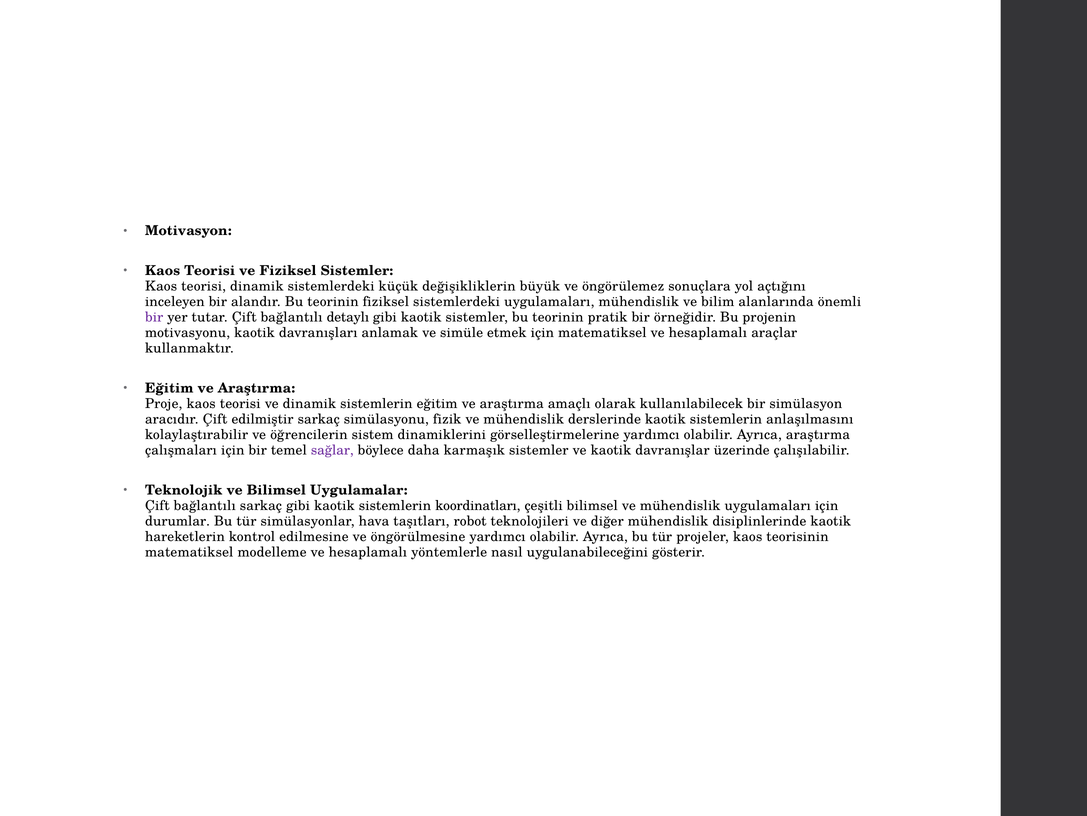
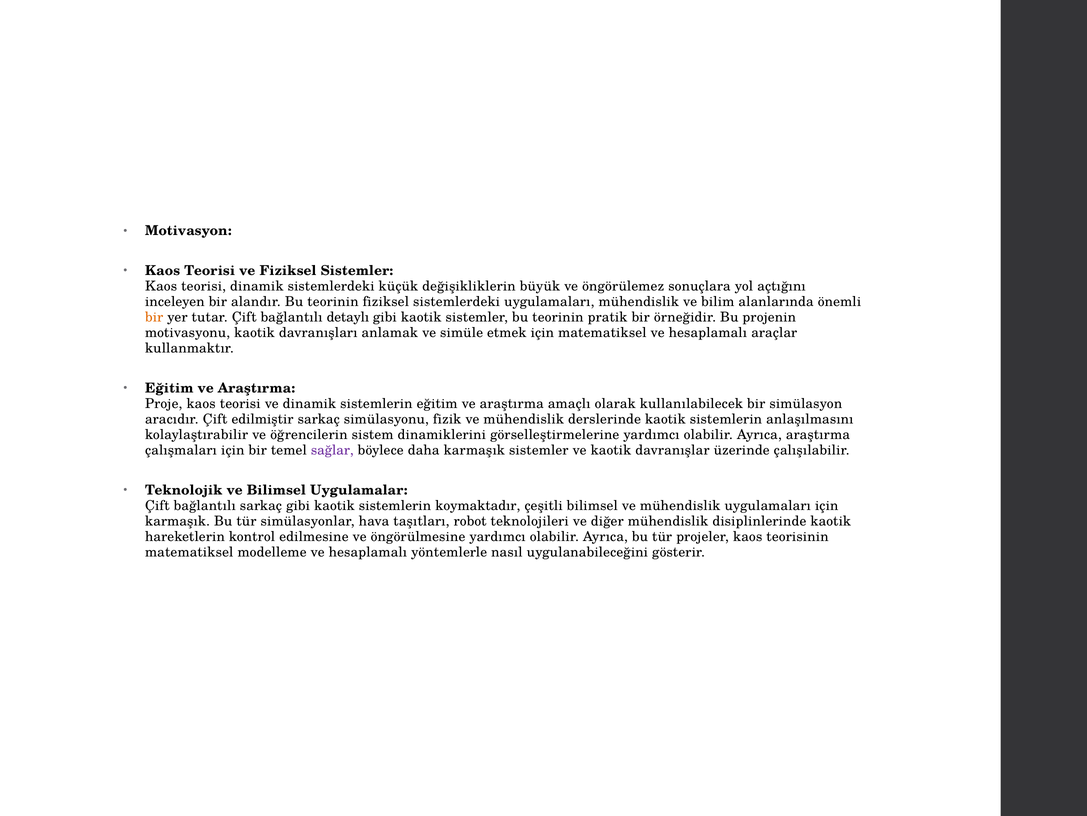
bir colour: purple -> orange (154, 317)
koordinatları: koordinatları -> koymaktadır (478, 505)
durumlar: durumlar -> karmaşık (178, 521)
